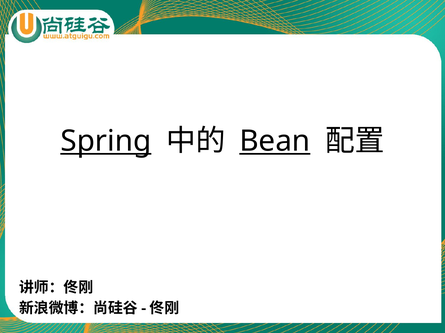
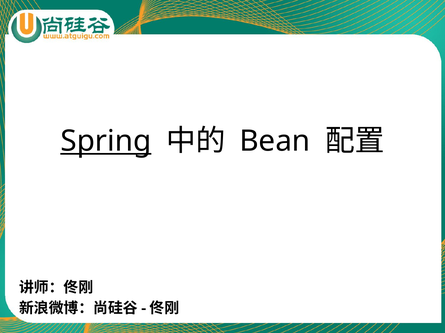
Bean underline: present -> none (275, 142)
